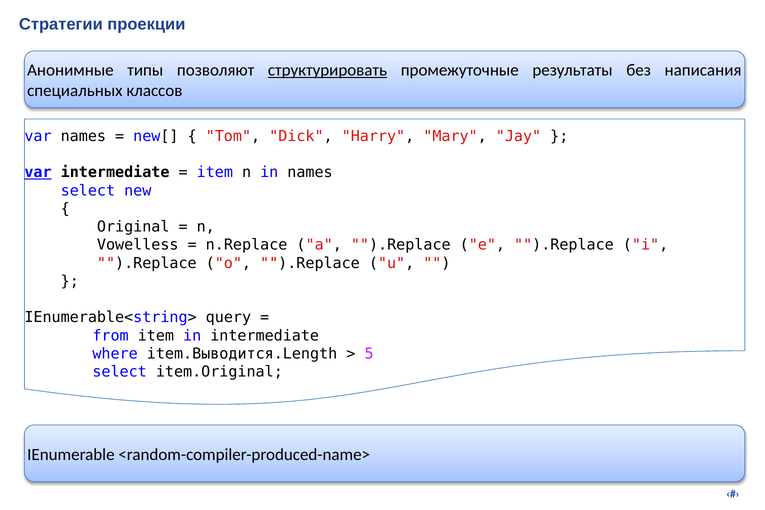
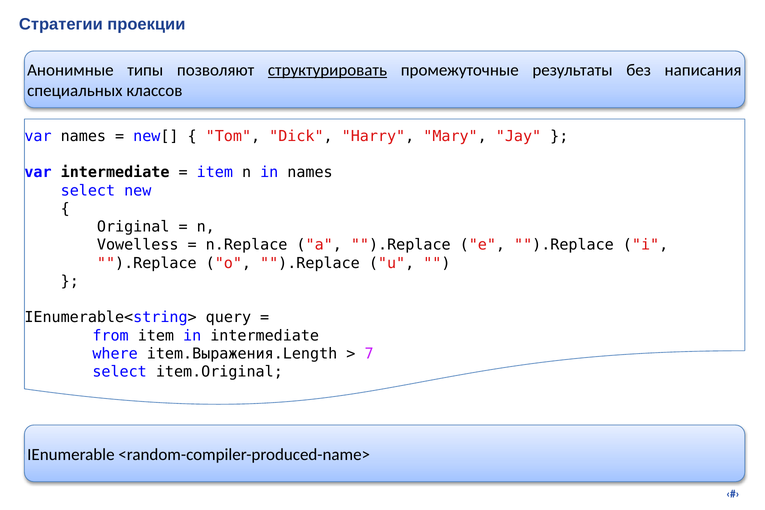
var underline: present -> none (38, 172)
item.Выводится.Length: item.Выводится.Length -> item.Выражения.Length (242, 354)
5: 5 -> 7 (369, 354)
